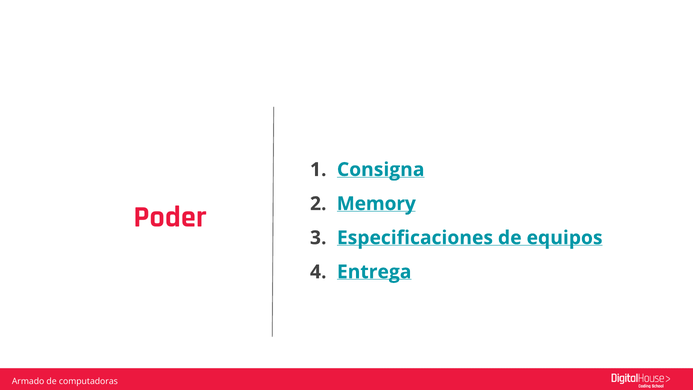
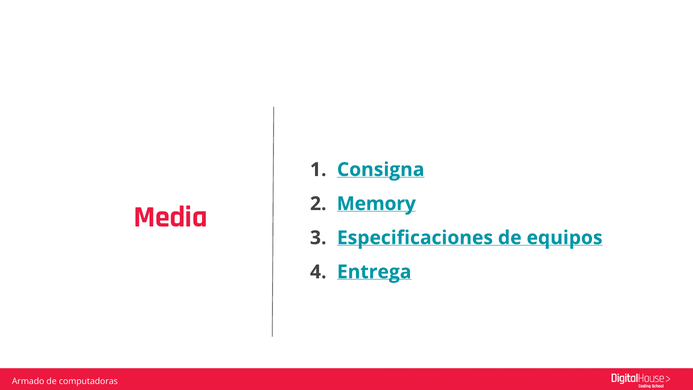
Poder: Poder -> Media (171, 217)
